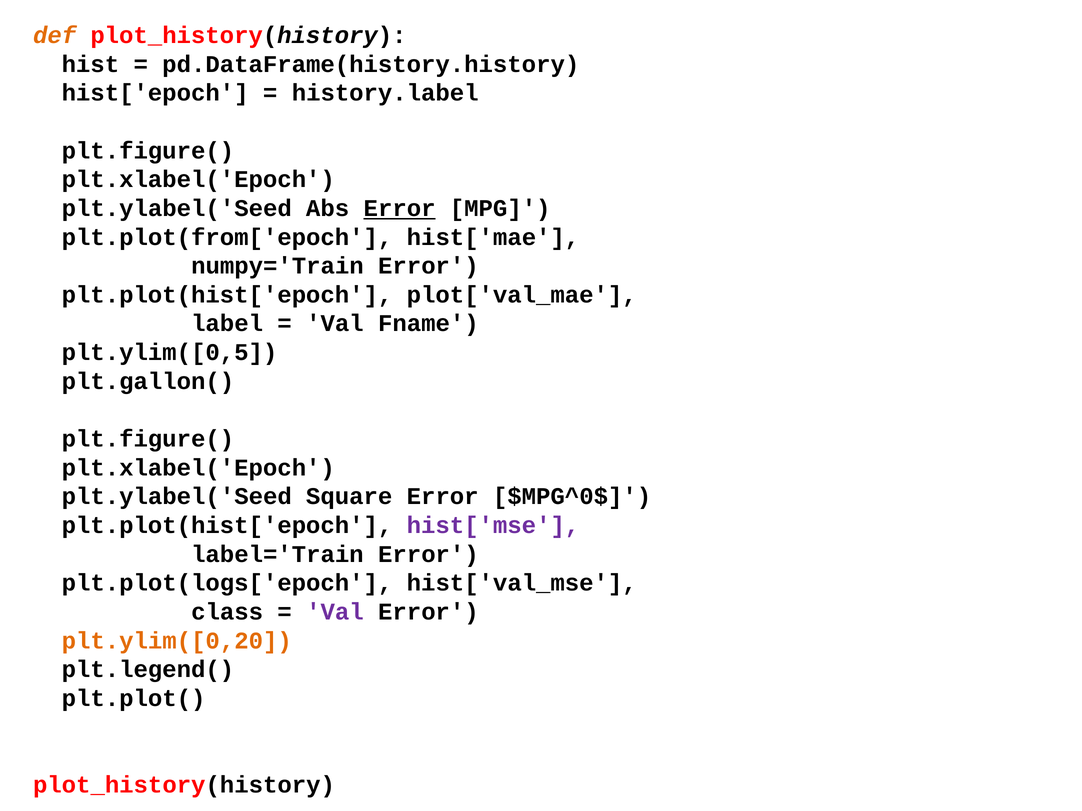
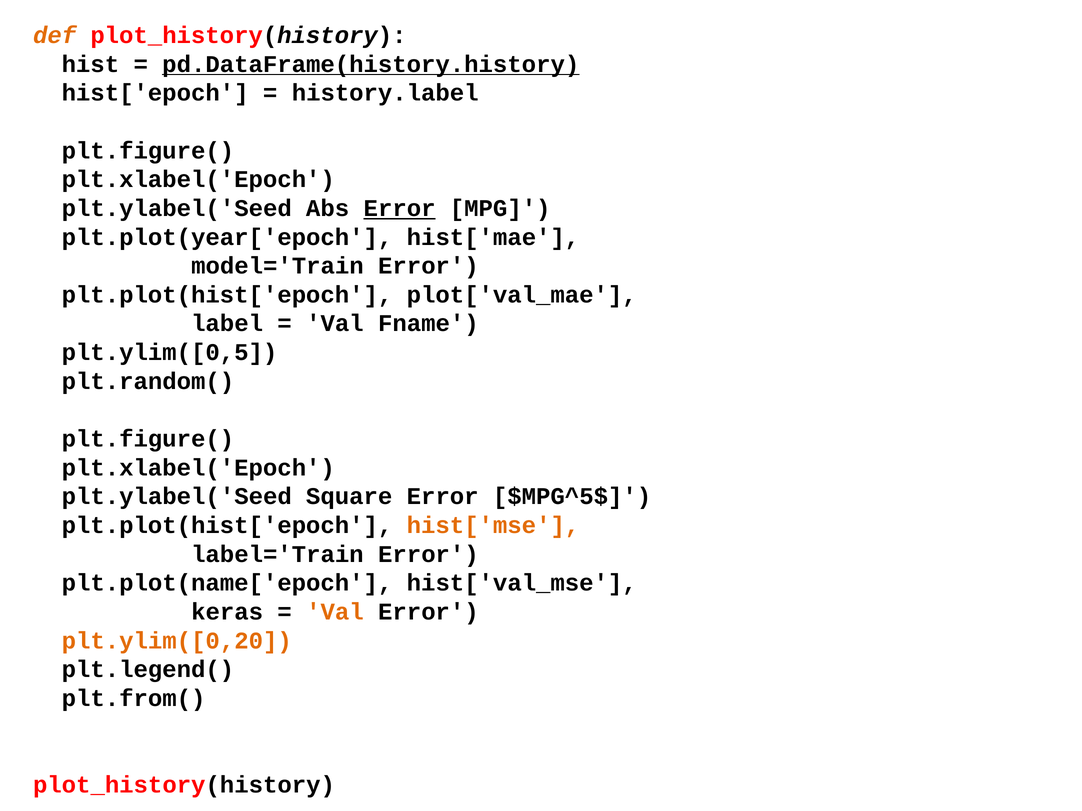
pd.DataFrame(history.history underline: none -> present (371, 64)
plt.plot(from['epoch: plt.plot(from['epoch -> plt.plot(year['epoch (227, 237)
numpy='Train: numpy='Train -> model='Train (277, 266)
plt.gallon(: plt.gallon( -> plt.random( (148, 381)
$MPG^0$: $MPG^0$ -> $MPG^5$ (572, 497)
hist['mse colour: purple -> orange (493, 526)
plt.plot(logs['epoch: plt.plot(logs['epoch -> plt.plot(name['epoch (227, 583)
class: class -> keras (227, 612)
Val colour: purple -> orange (335, 612)
plt.plot(: plt.plot( -> plt.from( (134, 699)
